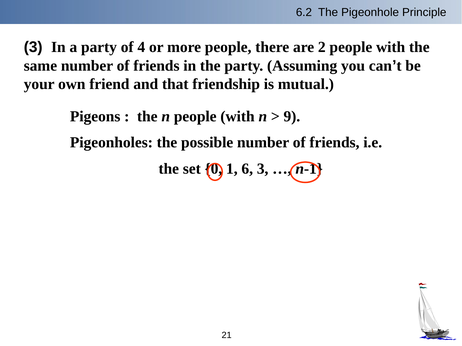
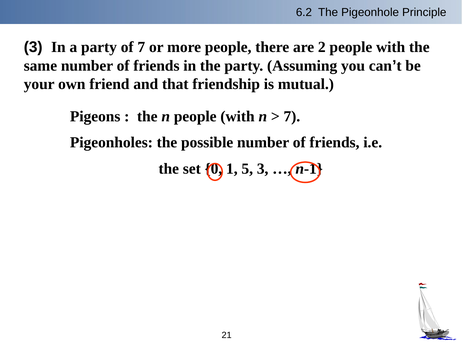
of 4: 4 -> 7 (141, 47)
9: 9 -> 7 (292, 117)
6: 6 -> 5 (247, 169)
